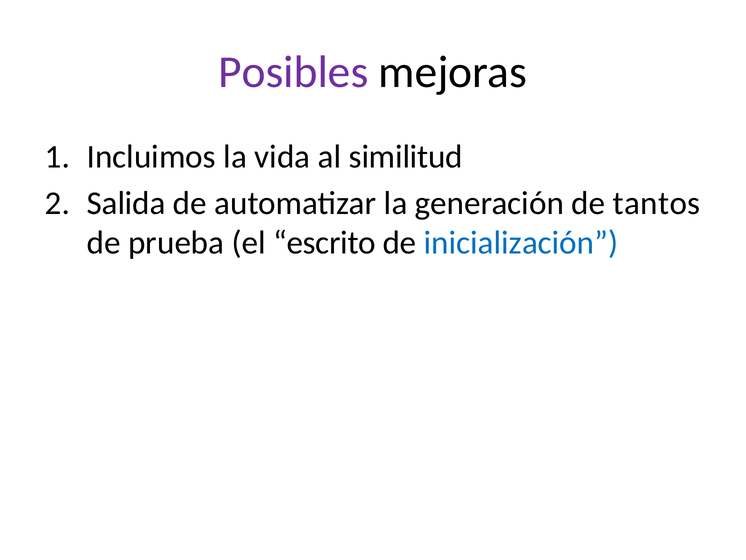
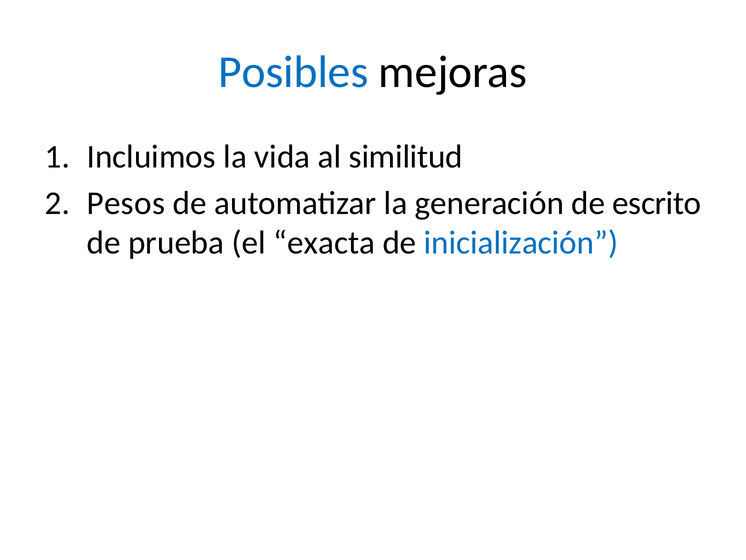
Posibles colour: purple -> blue (293, 72)
Salida: Salida -> Pesos (126, 203)
tantos: tantos -> escrito (657, 203)
escrito: escrito -> exacta (324, 243)
